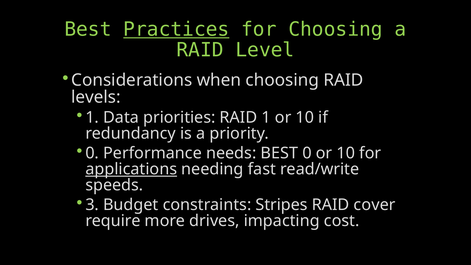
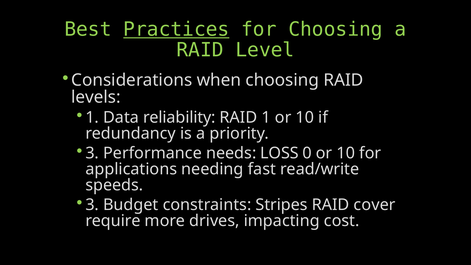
priorities: priorities -> reliability (179, 117)
0: 0 -> 3 (92, 153)
needs BEST: BEST -> LOSS (279, 153)
applications underline: present -> none (131, 169)
